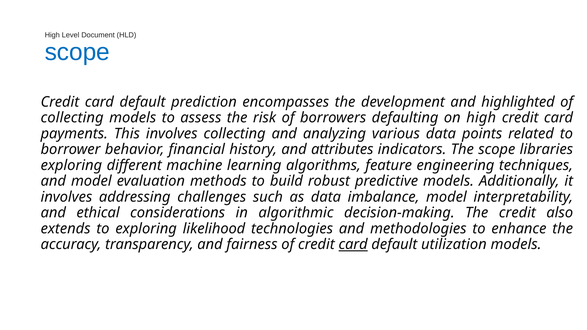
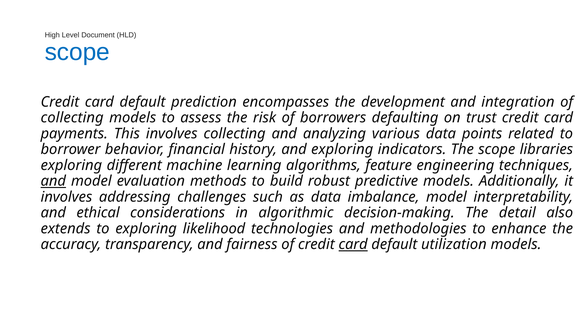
highlighted: highlighted -> integration (518, 102)
on high: high -> trust (481, 118)
and attributes: attributes -> exploring (342, 150)
and underline: none -> present (53, 181)
The credit: credit -> detail (517, 213)
